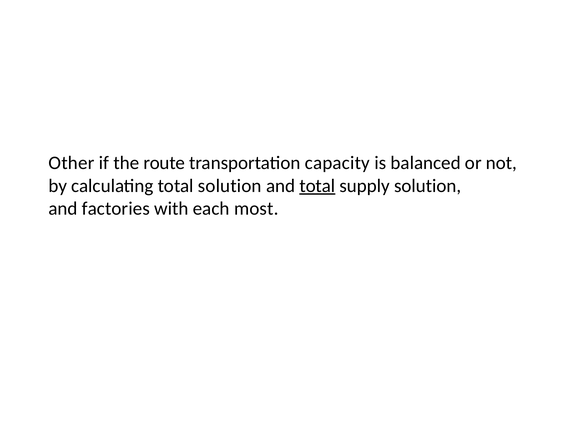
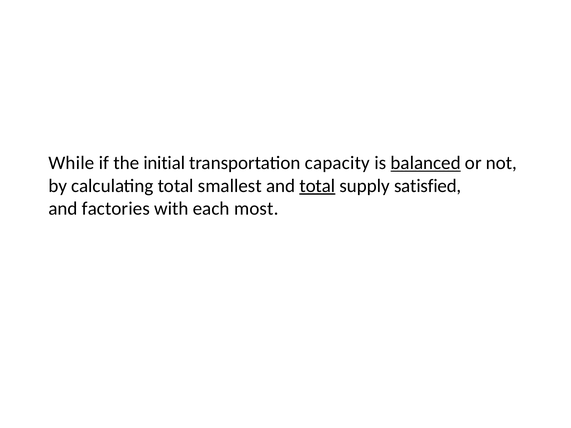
Other: Other -> While (71, 163)
route: route -> initial (164, 163)
balanced underline: none -> present (426, 163)
total solution: solution -> smallest (230, 186)
supply solution: solution -> satisfied (428, 186)
